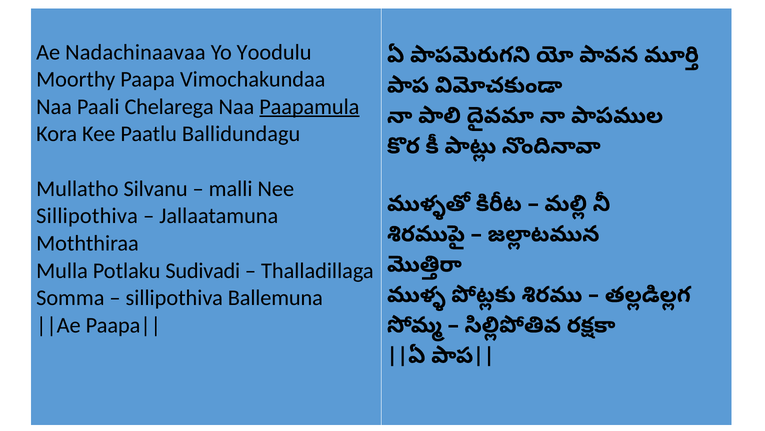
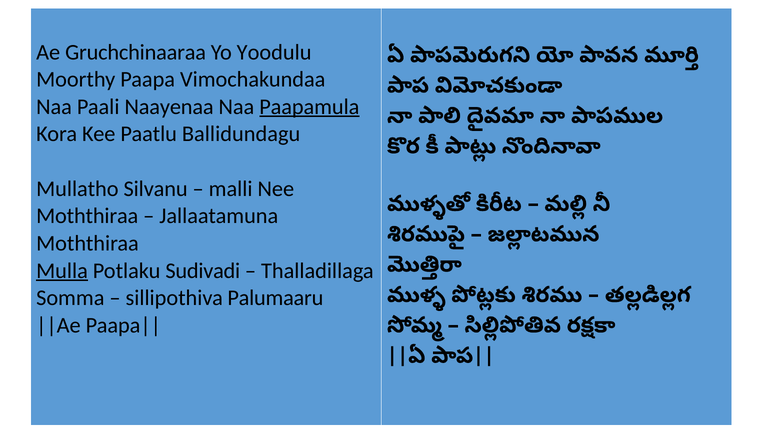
Nadachinaavaa: Nadachinaavaa -> Gruchchinaaraa (136, 52)
Chelarega: Chelarega -> Naayenaa (169, 107)
Sillipothiva: Sillipothiva -> Moththiraa (87, 216)
Mulla underline: none -> present (62, 270)
Ballemuna: Ballemuna -> Palumaaru (275, 297)
